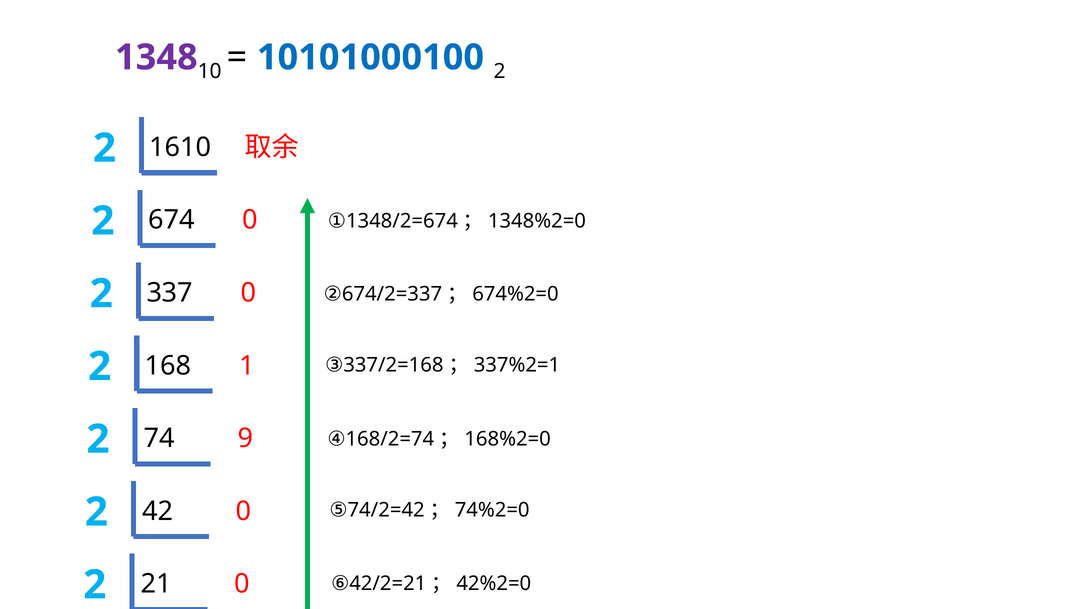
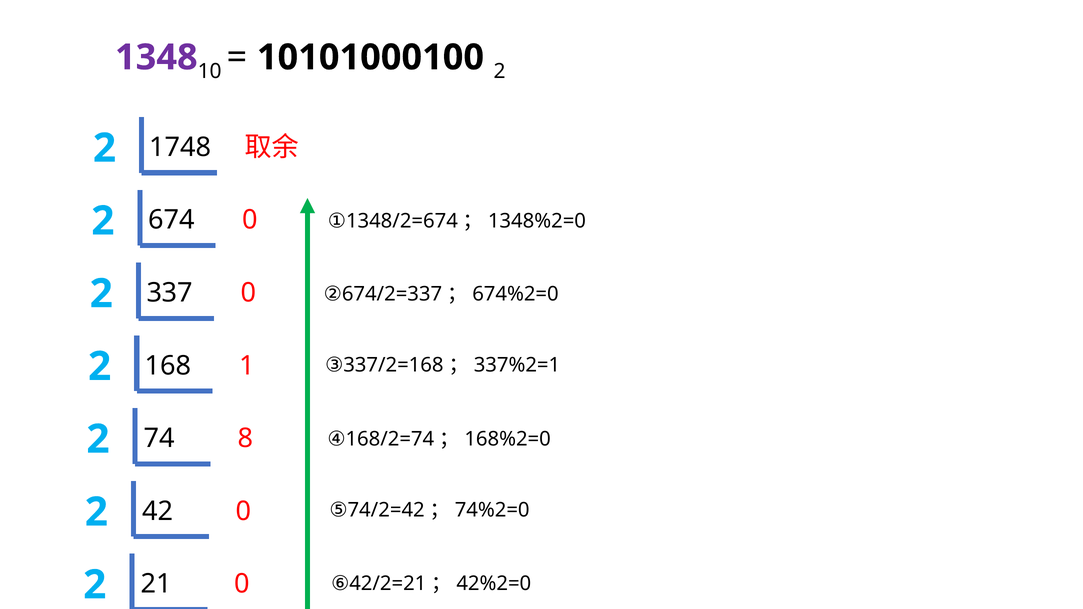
10101000100 colour: blue -> black (370, 57)
1610: 1610 -> 1748 (180, 147)
9: 9 -> 8 (245, 439)
